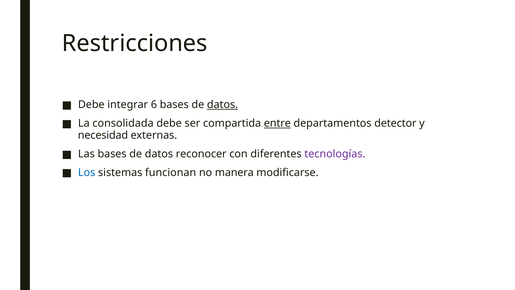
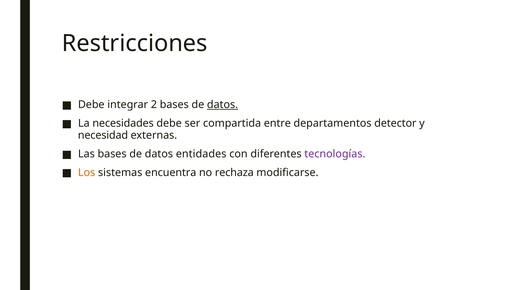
6: 6 -> 2 (154, 105)
consolidada: consolidada -> necesidades (123, 123)
entre underline: present -> none (277, 123)
reconocer: reconocer -> entidades (201, 154)
Los colour: blue -> orange (87, 172)
funcionan: funcionan -> encuentra (171, 172)
manera: manera -> rechaza (234, 172)
